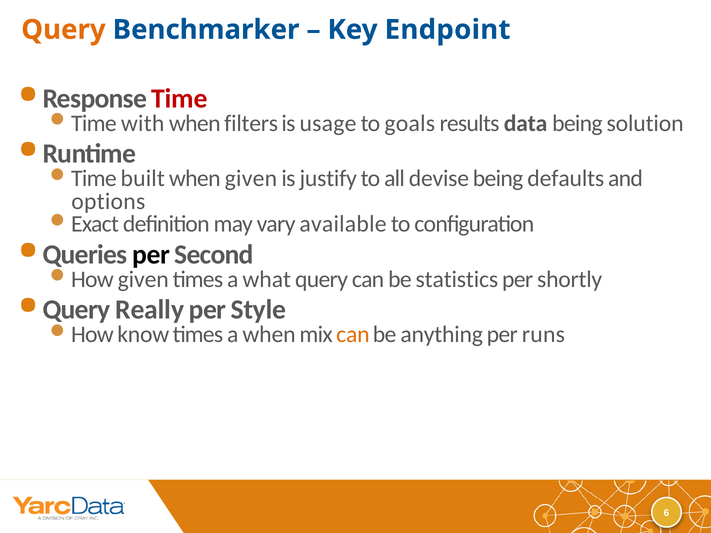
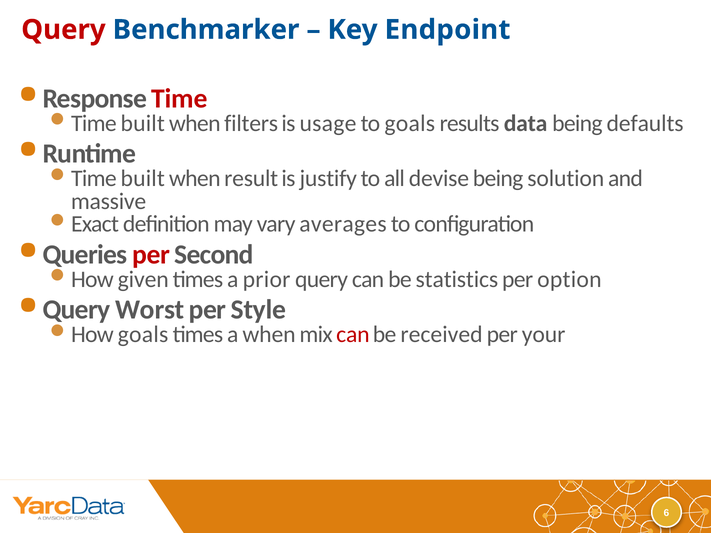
Query colour: orange -> red (63, 30)
with: with -> built (143, 123)
solution: solution -> defaults (645, 123)
when given: given -> result (251, 179)
defaults: defaults -> solution (566, 179)
options: options -> massive (109, 201)
available: available -> averages (343, 224)
per colour: black -> red (151, 255)
what: what -> prior (267, 279)
shortly: shortly -> option (569, 279)
Really: Really -> Worst (150, 310)
know: know -> goals (143, 335)
can colour: orange -> red (353, 335)
anything: anything -> received (442, 335)
runs: runs -> your (544, 335)
